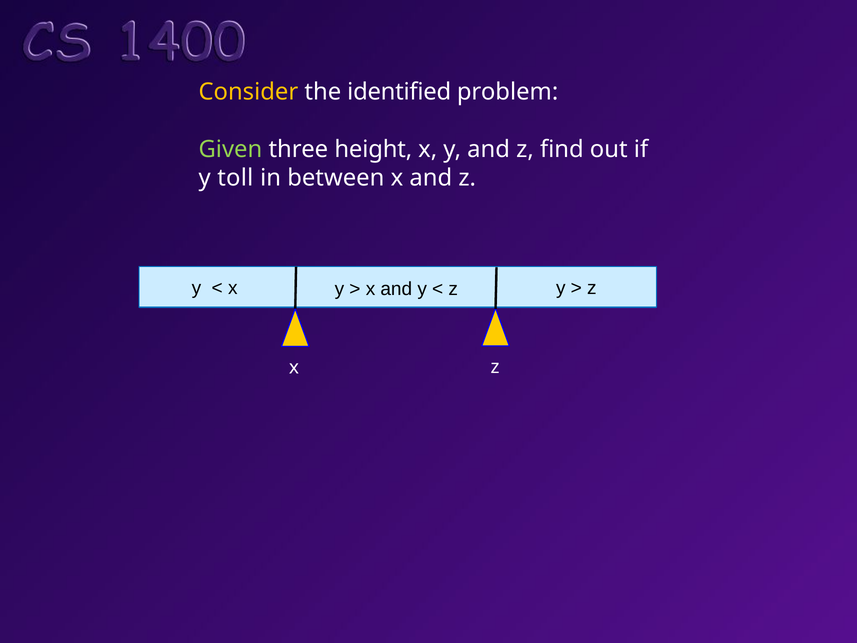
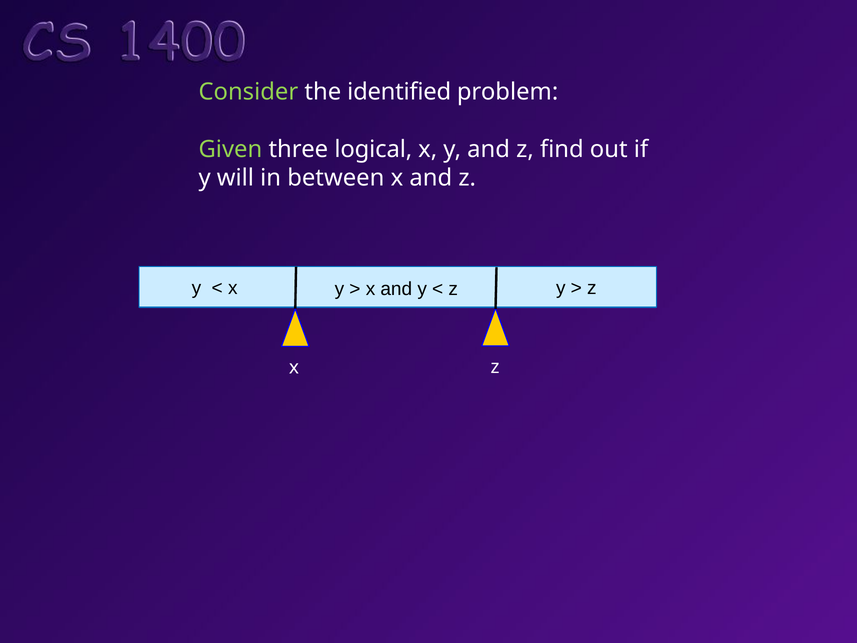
Consider colour: yellow -> light green (248, 92)
height: height -> logical (373, 149)
toll: toll -> will (235, 178)
